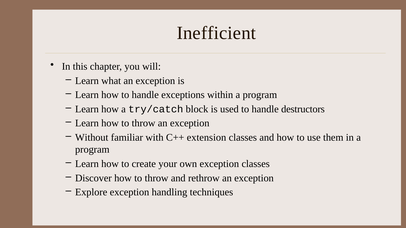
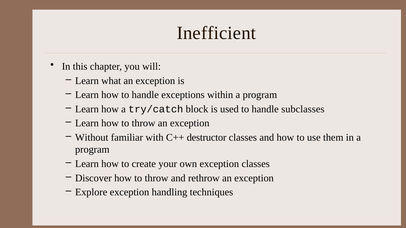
destructors: destructors -> subclasses (303, 109)
extension: extension -> destructor (207, 138)
